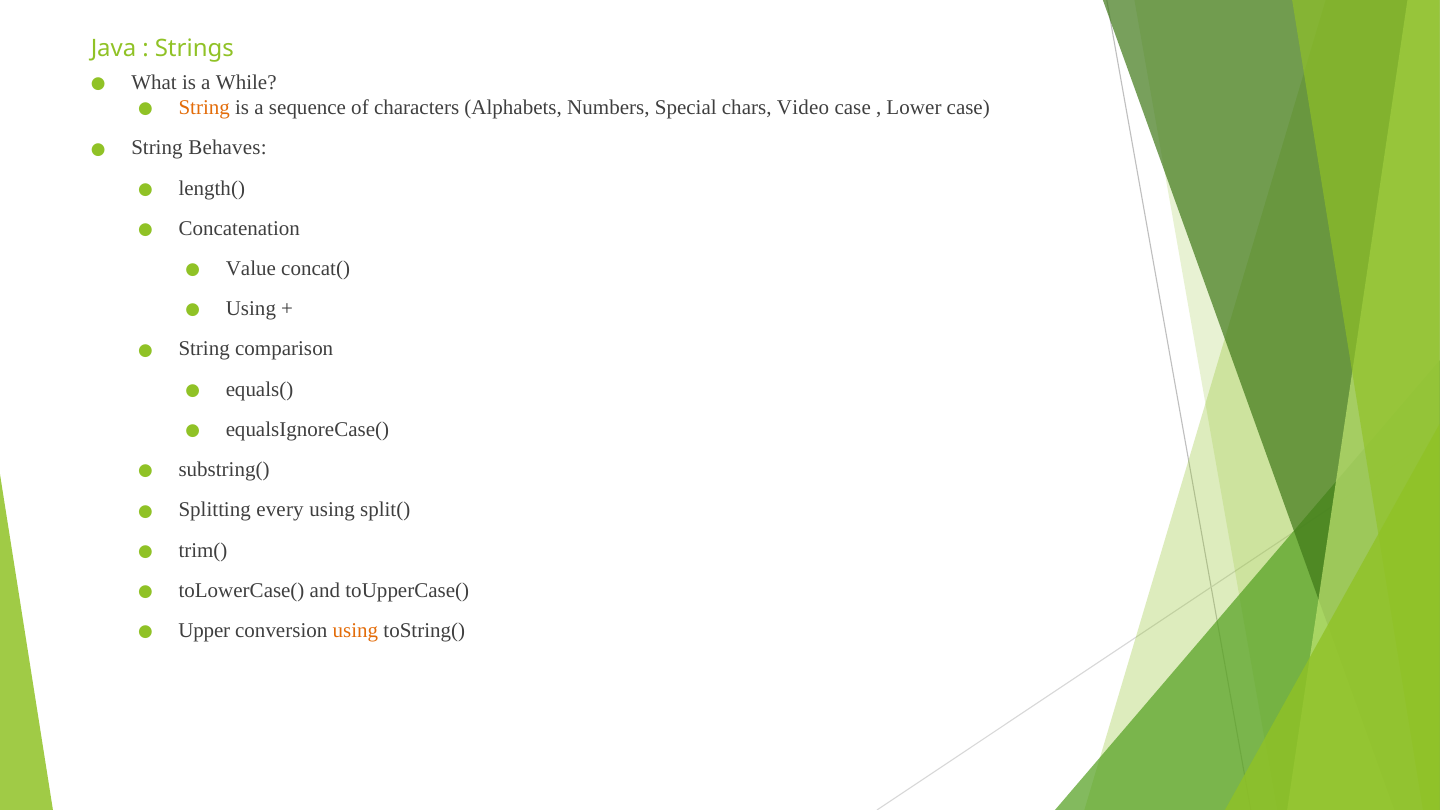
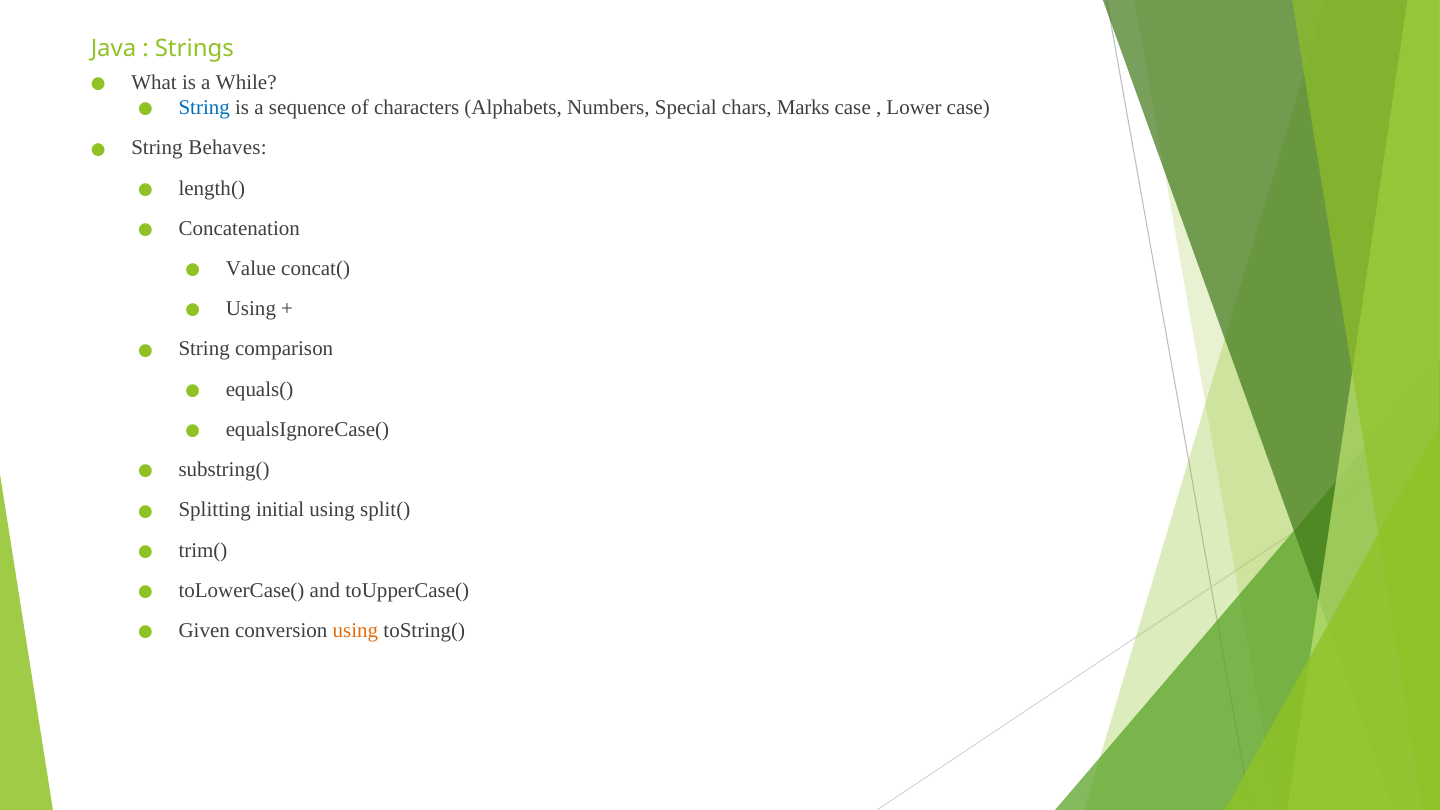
String colour: orange -> blue (204, 108)
Video: Video -> Marks (803, 108)
every: every -> initial (280, 510)
Upper: Upper -> Given (204, 631)
